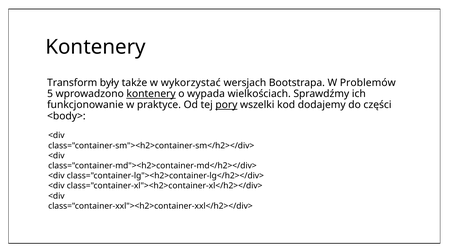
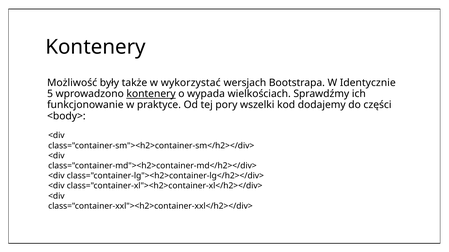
Transform: Transform -> Możliwość (72, 83)
Problemów: Problemów -> Identycznie (368, 83)
pory underline: present -> none (226, 105)
